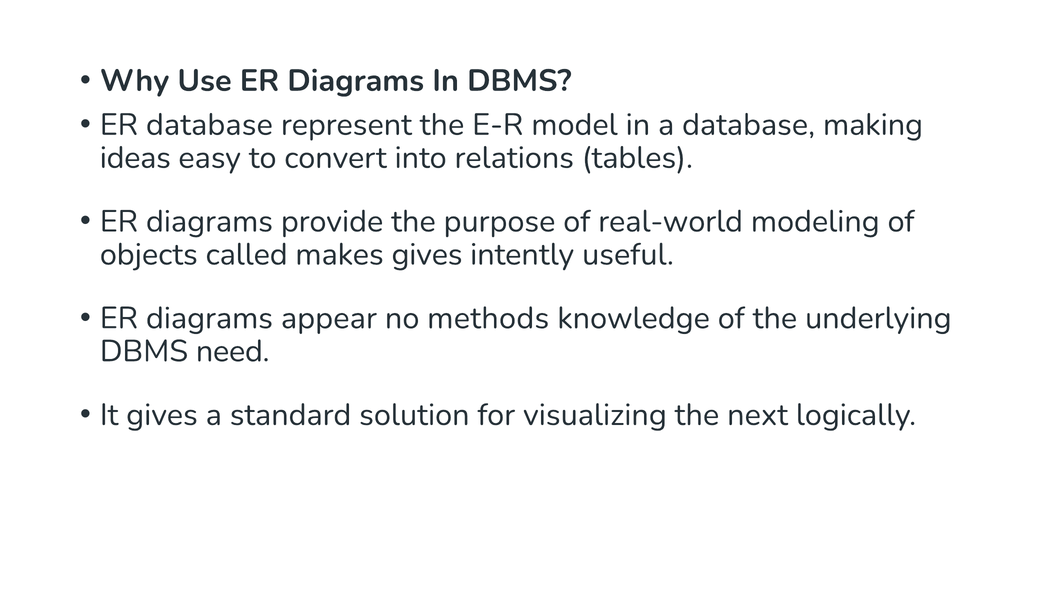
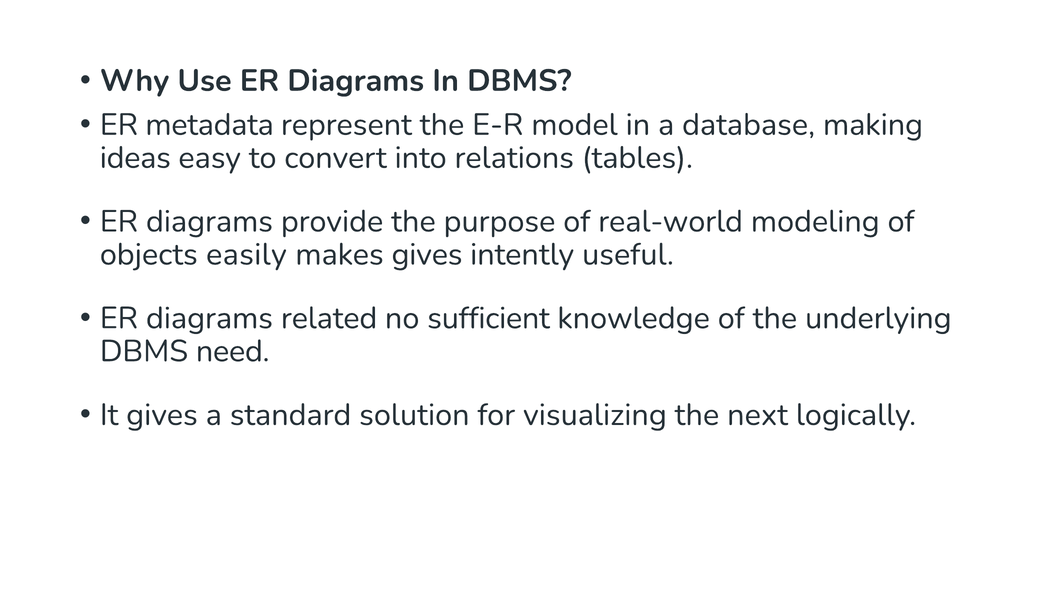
ER database: database -> metadata (210, 125)
called: called -> easily (246, 255)
appear: appear -> related (329, 318)
methods: methods -> sufficient (488, 318)
